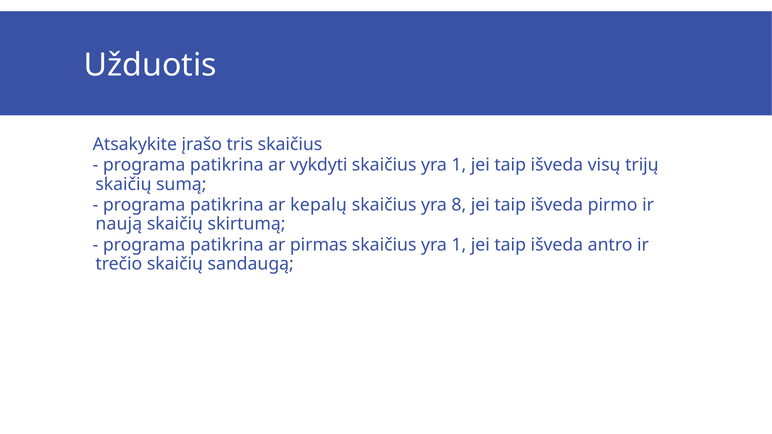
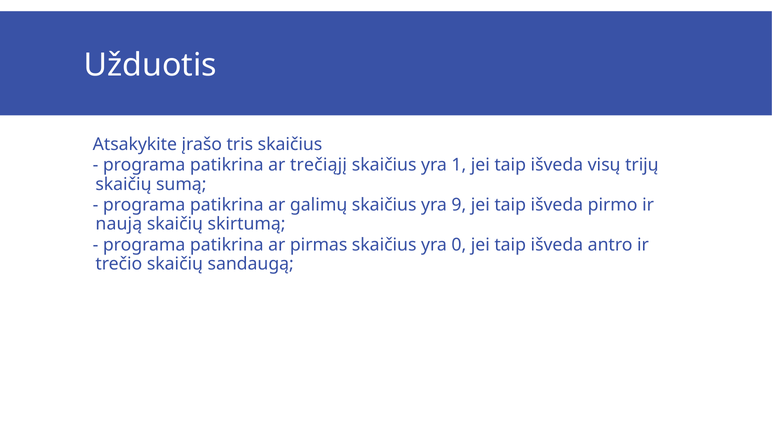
vykdyti: vykdyti -> trečiąjį (319, 165)
kepalų: kepalų -> galimų (319, 205)
8: 8 -> 9 (459, 205)
pirmas skaičius yra 1: 1 -> 0 (459, 245)
